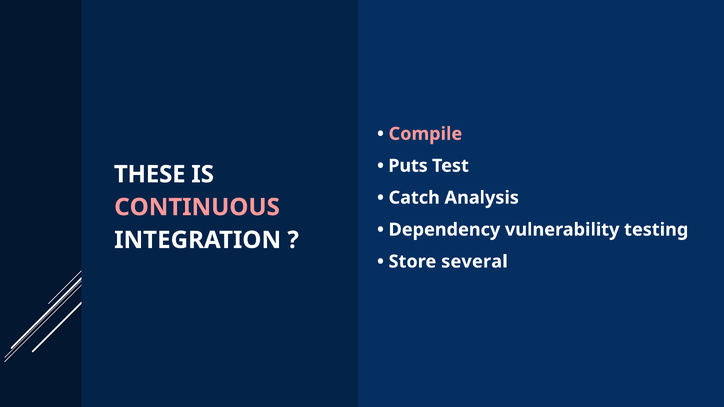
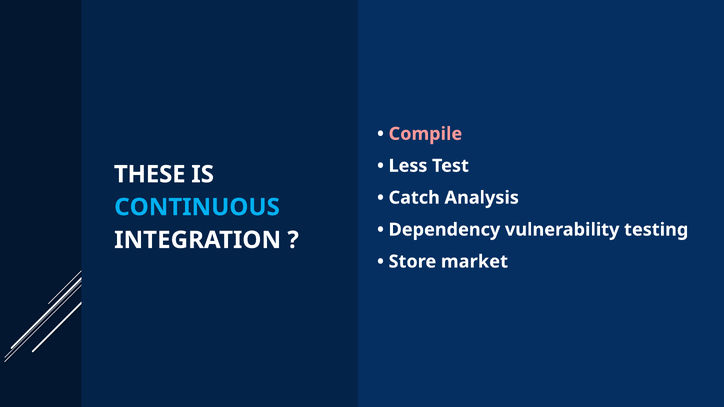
Puts: Puts -> Less (408, 166)
CONTINUOUS colour: pink -> light blue (197, 207)
several: several -> market (474, 262)
